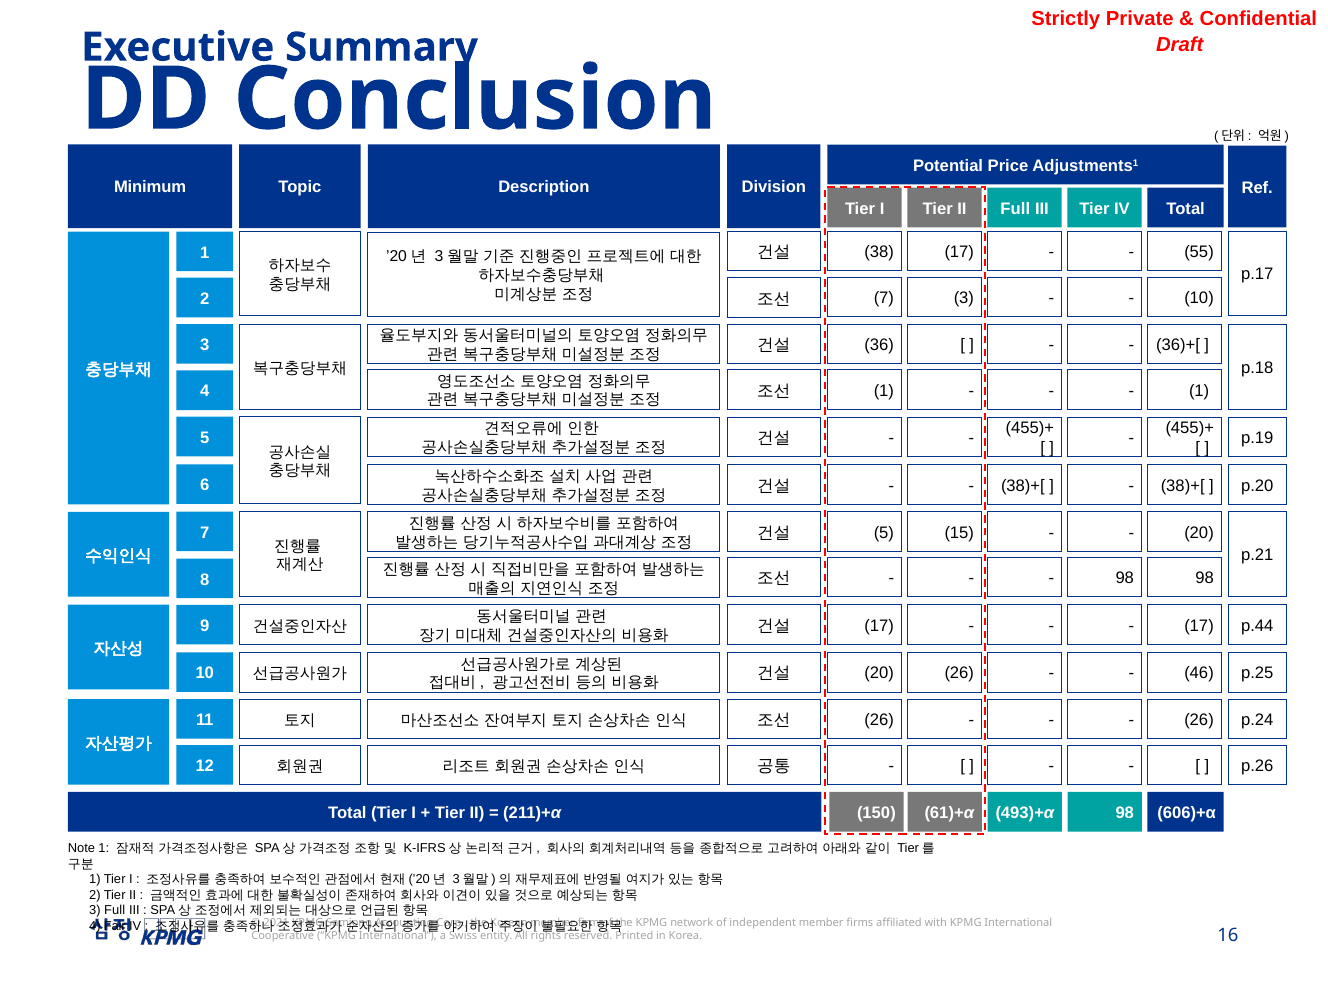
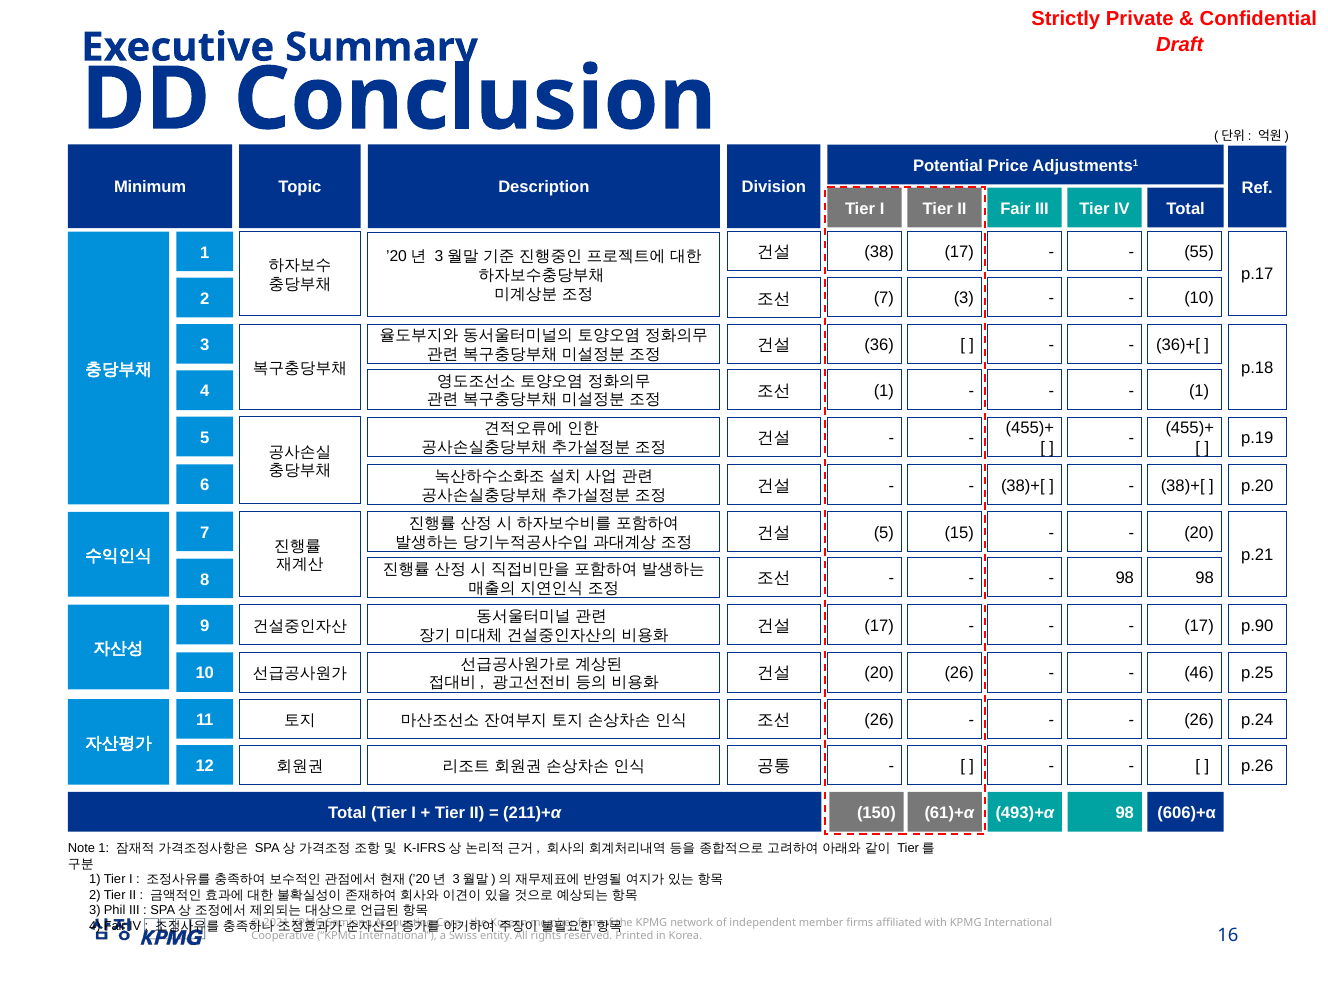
Full: Full -> Fair (1015, 209)
p.44: p.44 -> p.90 (1257, 626)
3 Full: Full -> Phil (115, 910)
